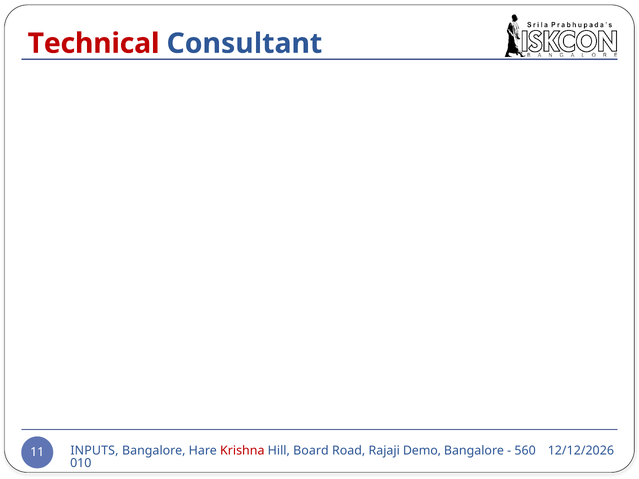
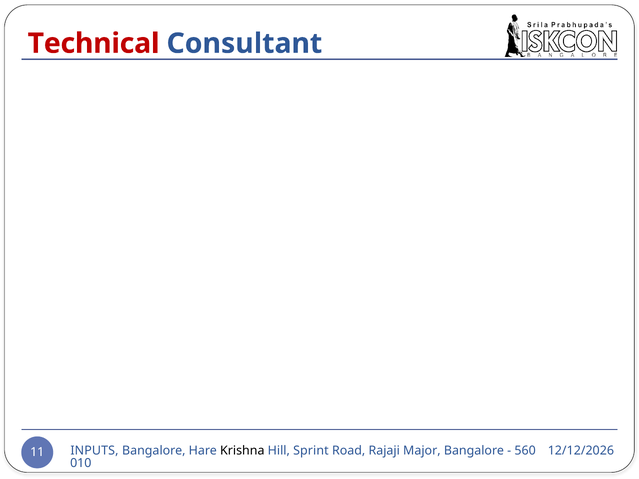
Krishna colour: red -> black (242, 451)
Board: Board -> Sprint (311, 451)
Demo: Demo -> Major (422, 451)
